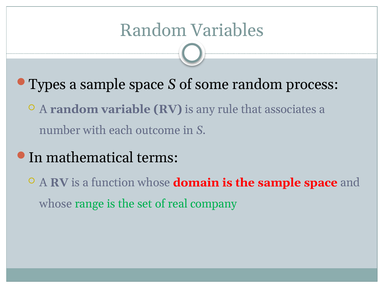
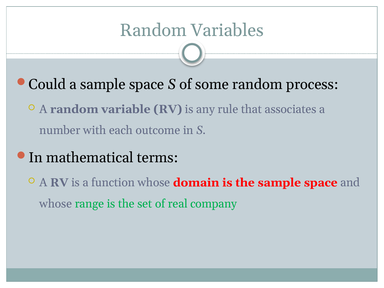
Types: Types -> Could (47, 84)
